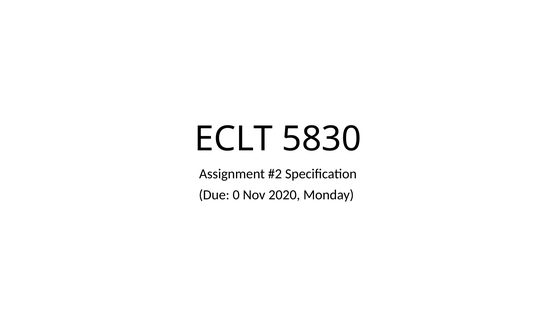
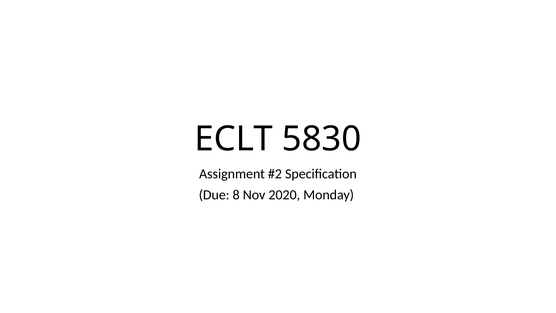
0: 0 -> 8 (236, 195)
